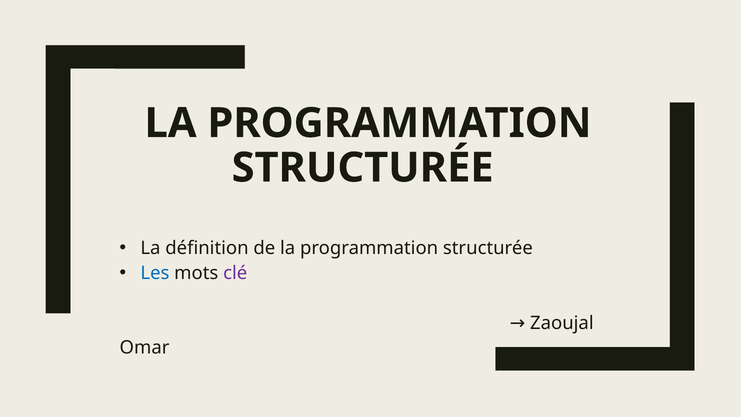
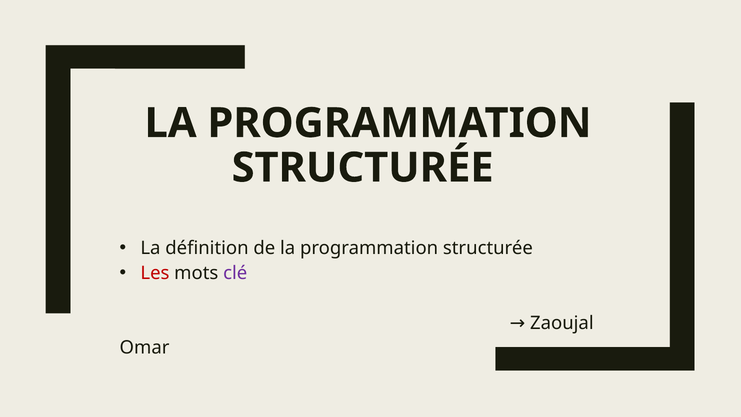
Les colour: blue -> red (155, 273)
